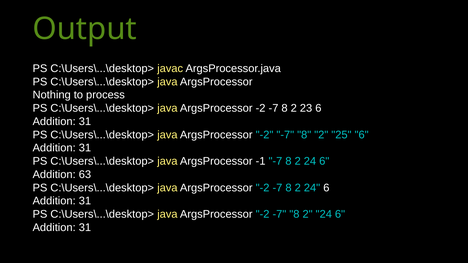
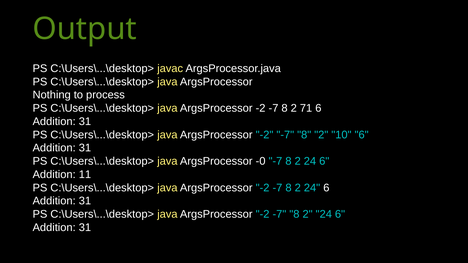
23: 23 -> 71 (306, 108)
25: 25 -> 10 (341, 135)
-1: -1 -> -0 (261, 161)
63: 63 -> 11 (85, 175)
